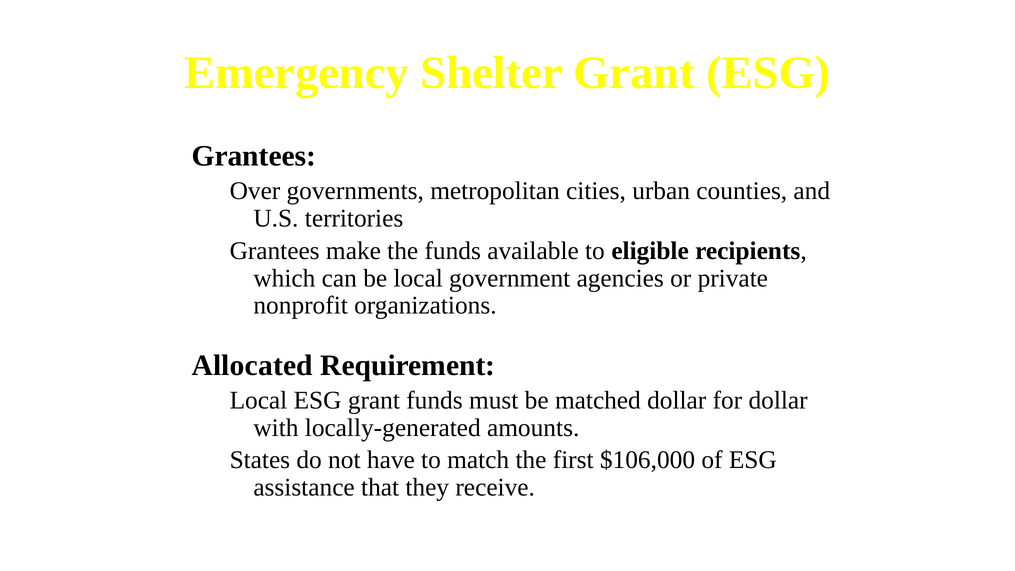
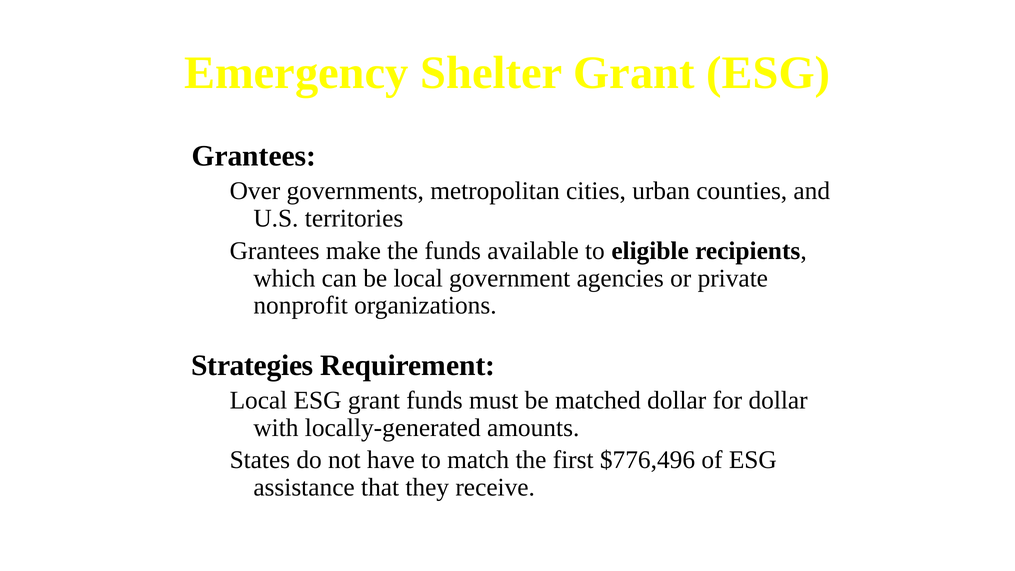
Allocated: Allocated -> Strategies (252, 365)
$106,000: $106,000 -> $776,496 (648, 460)
